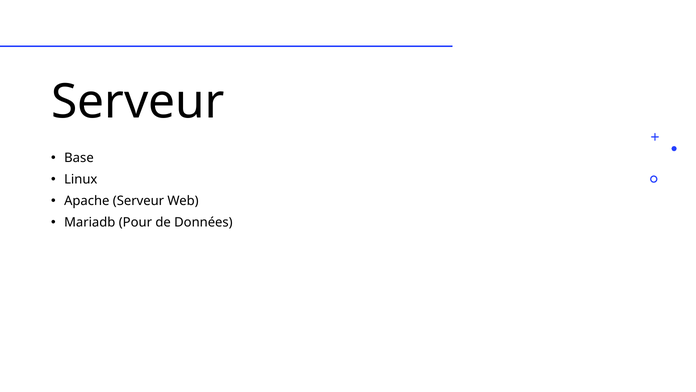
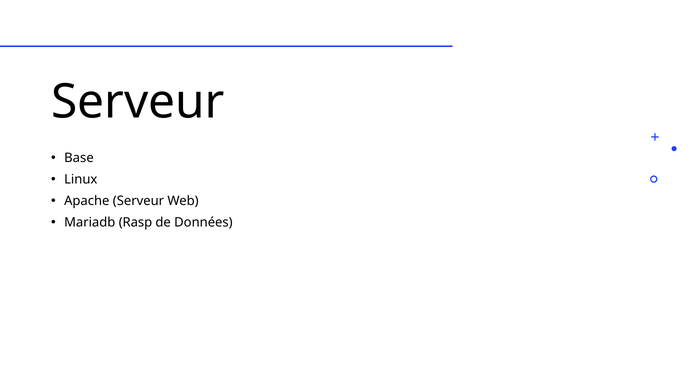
Pour: Pour -> Rasp (135, 222)
